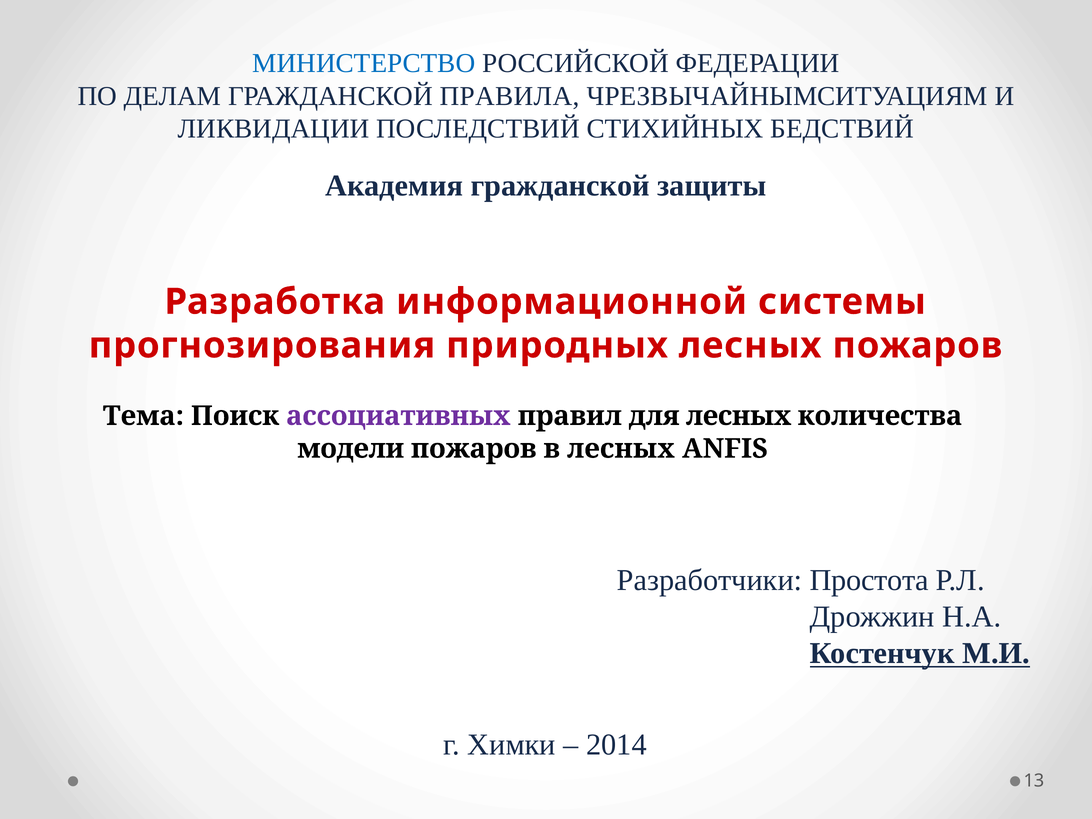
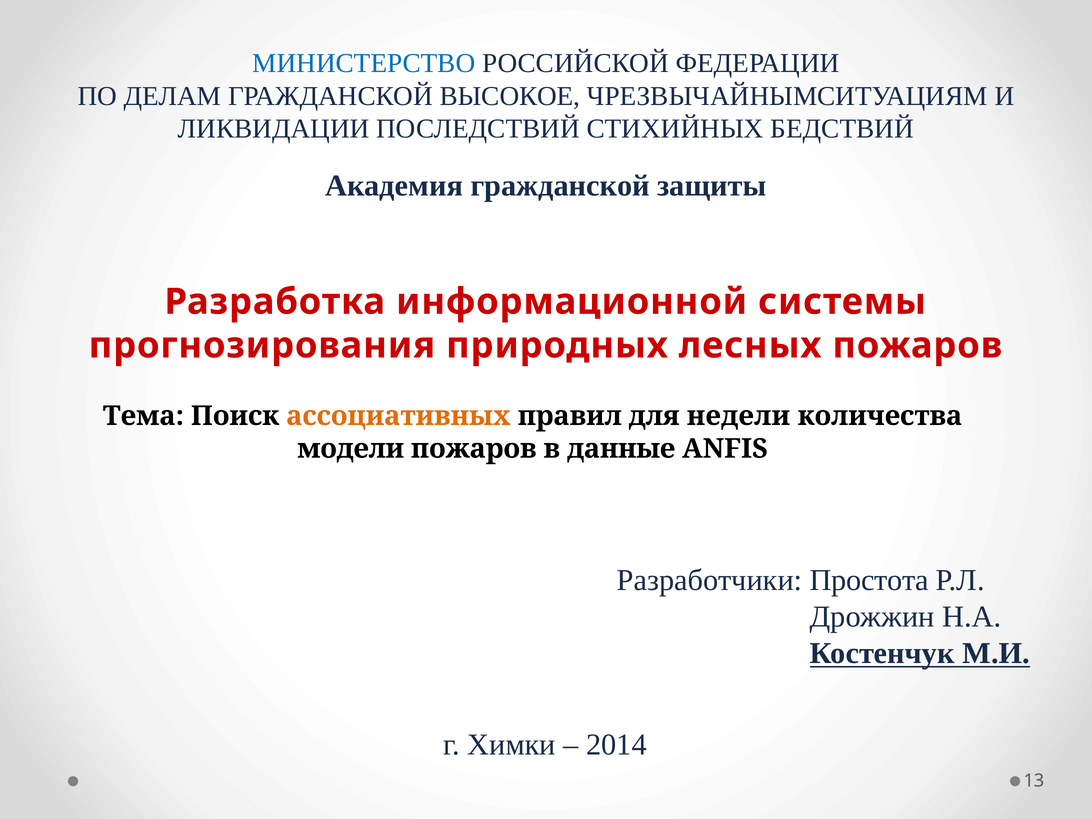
ПРАВИЛА: ПРАВИЛА -> ВЫСОКОЕ (510, 96)
ассоциативных colour: purple -> orange (398, 416)
для лесных: лесных -> недели (738, 416)
в лесных: лесных -> данные (621, 449)
